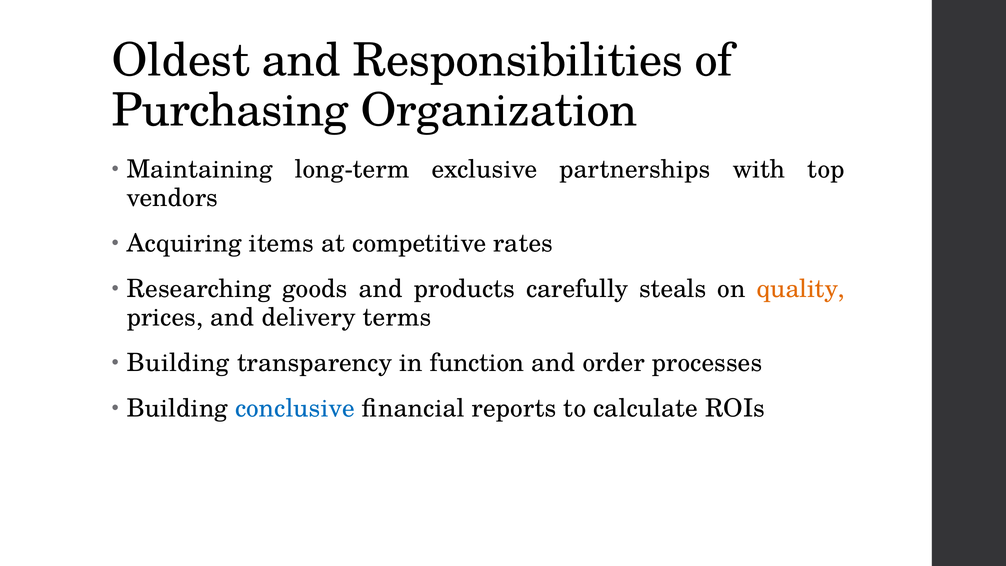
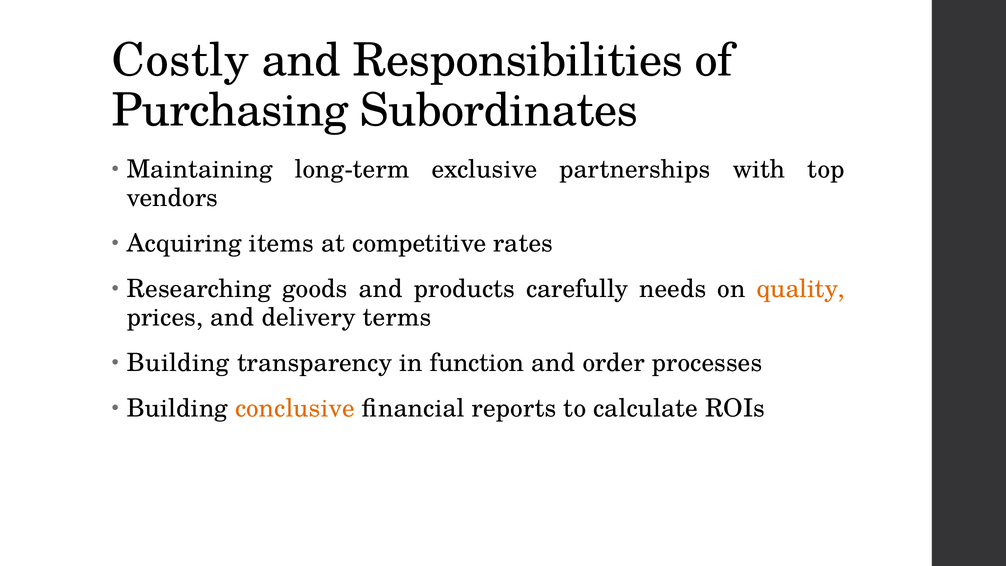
Oldest: Oldest -> Costly (181, 61)
Organization: Organization -> Subordinates (499, 111)
steals: steals -> needs (673, 289)
conclusive colour: blue -> orange (295, 408)
